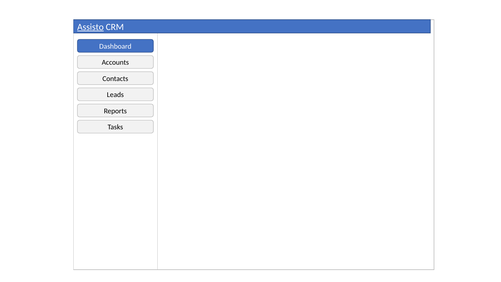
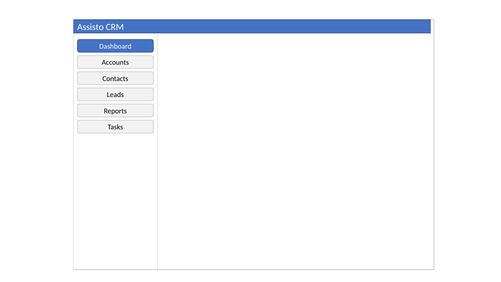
Assisto underline: present -> none (90, 27)
